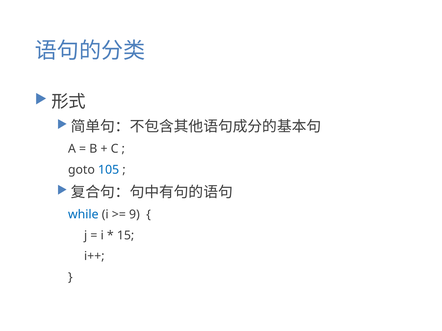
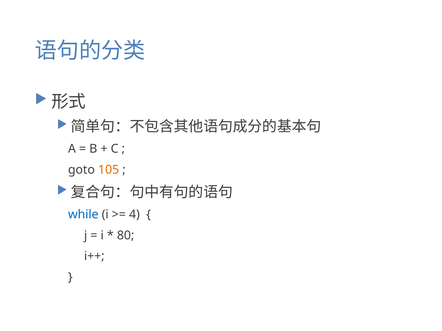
105 colour: blue -> orange (109, 170)
9: 9 -> 4 (134, 215)
15: 15 -> 80 (126, 236)
